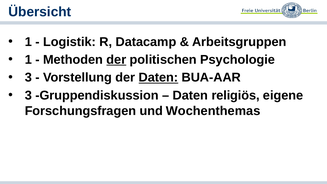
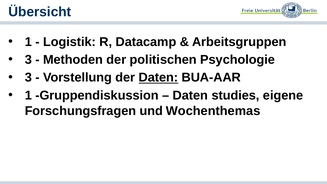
1: 1 -> 3 (28, 60)
der underline: present -> none (116, 60)
3: 3 -> 1 (28, 95)
religiös: religiös -> studies (235, 95)
